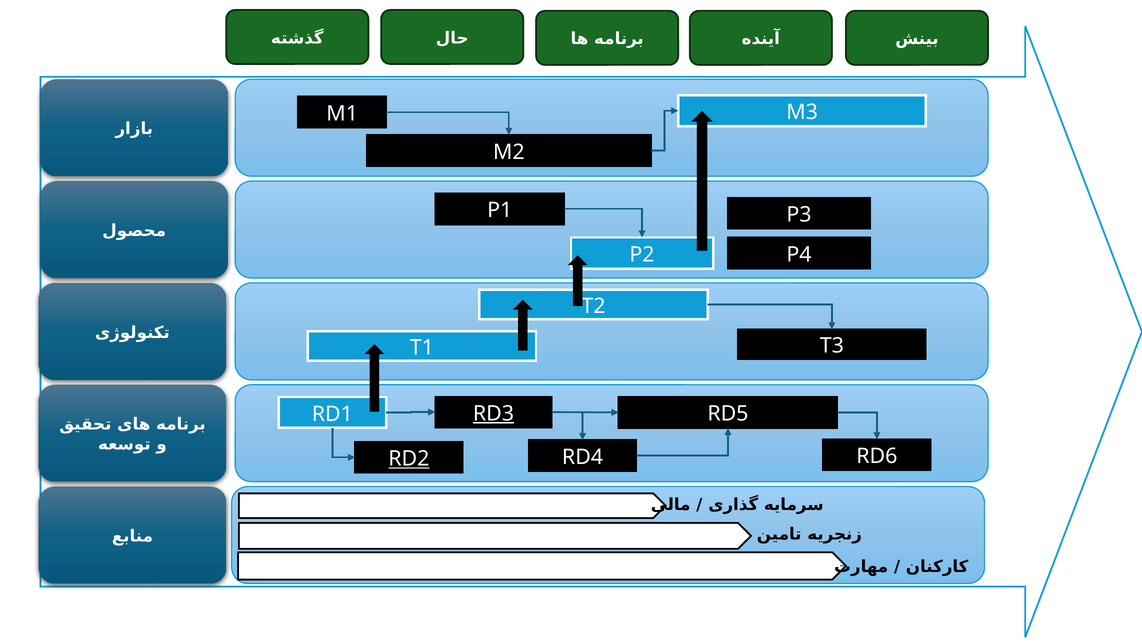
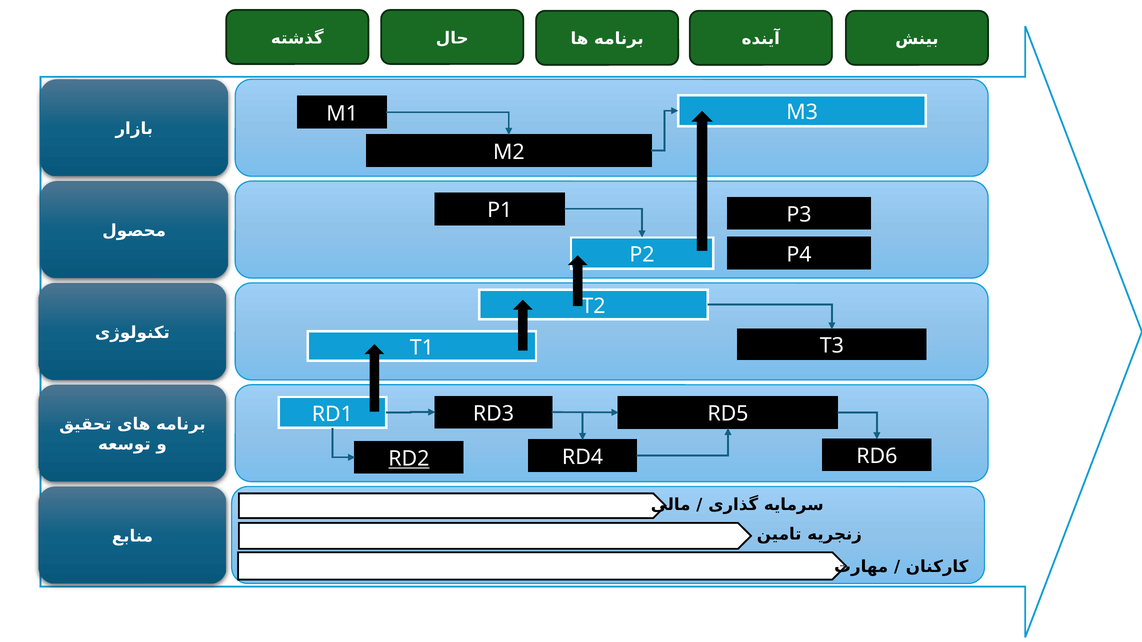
RD3 underline: present -> none (493, 414)
